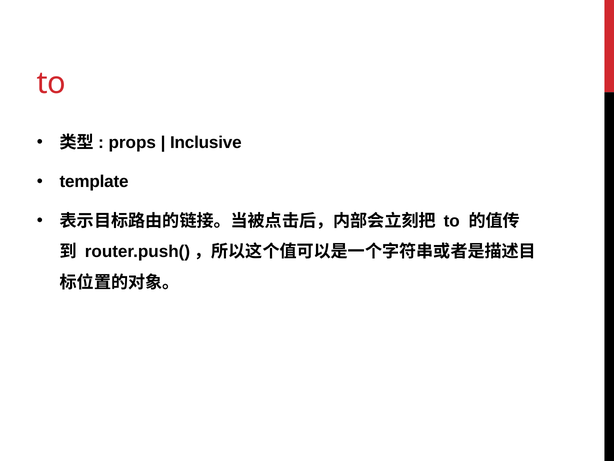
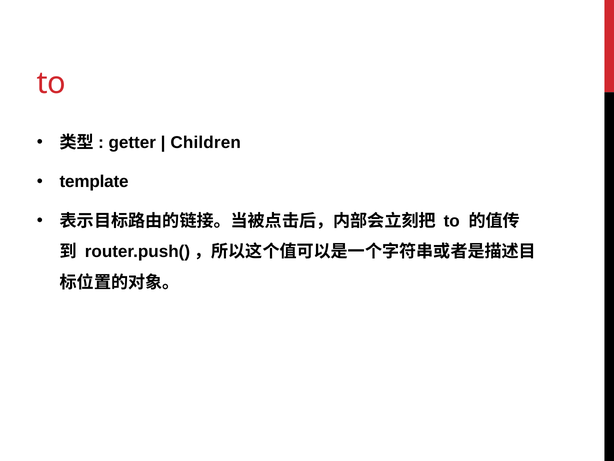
props: props -> getter (132, 142)
Inclusive: Inclusive -> Children (206, 142)
